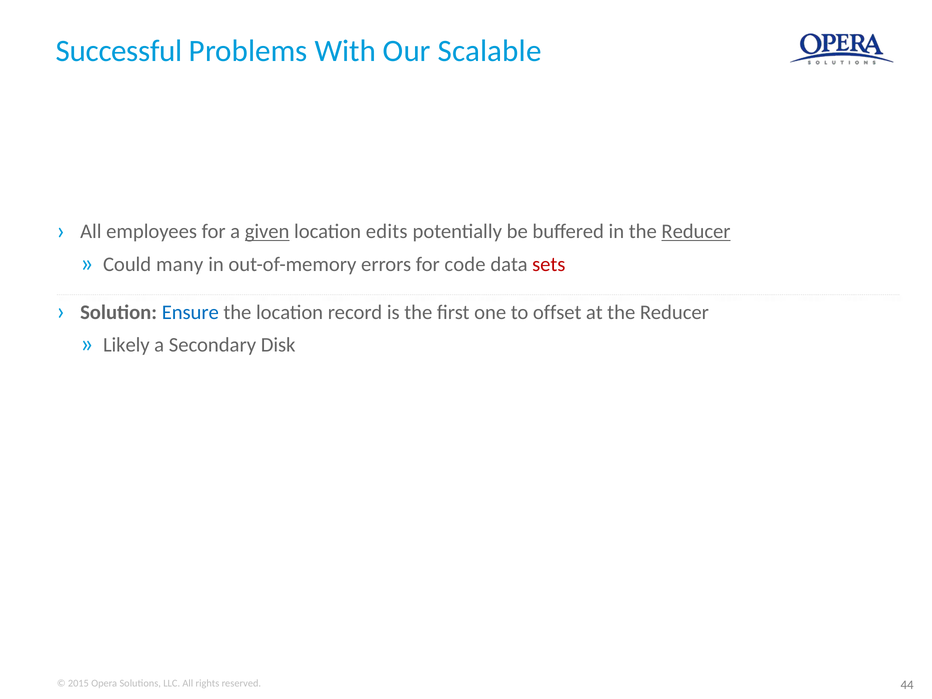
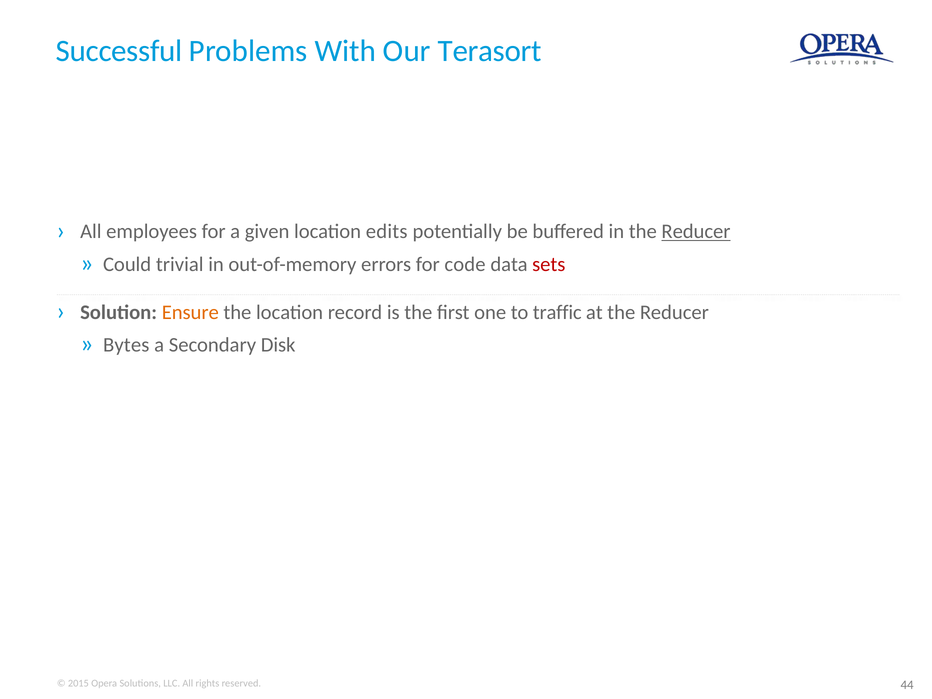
Scalable: Scalable -> Terasort (490, 51)
given underline: present -> none (267, 232)
many: many -> trivial (180, 264)
Ensure colour: blue -> orange (190, 312)
offset: offset -> traffic (557, 312)
Likely: Likely -> Bytes (126, 345)
